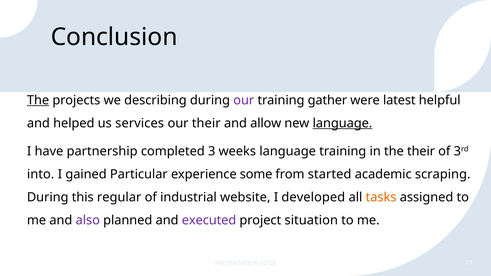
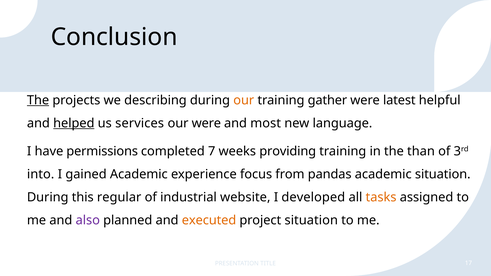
our colour: purple -> orange (244, 100)
helped underline: none -> present (74, 123)
our their: their -> were (206, 123)
allow: allow -> most (266, 123)
language underline: present -> none (342, 123)
partnership: partnership -> permissions (102, 151)
3: 3 -> 7 (212, 151)
weeks language: language -> providing (288, 151)
the their: their -> than (421, 151)
gained Particular: Particular -> Academic (139, 174)
some: some -> focus (256, 174)
started: started -> pandas (330, 174)
academic scraping: scraping -> situation (443, 174)
executed colour: purple -> orange (209, 220)
